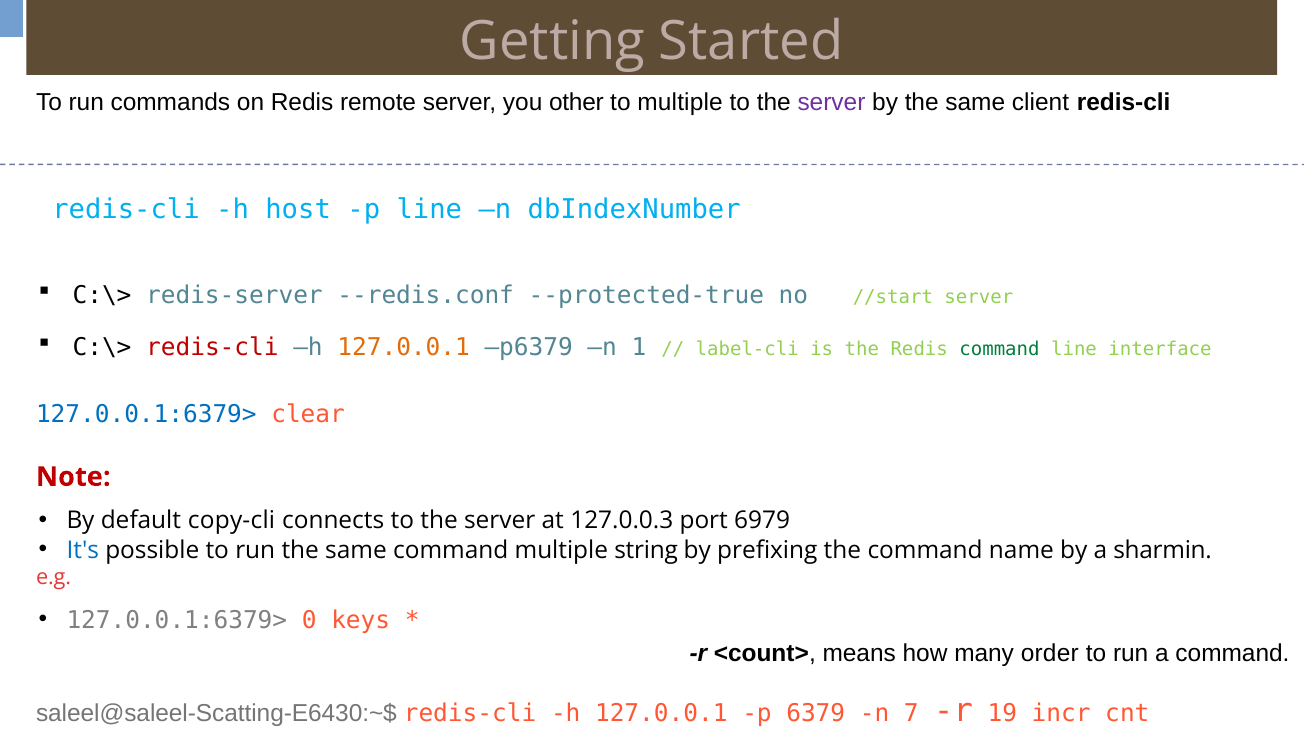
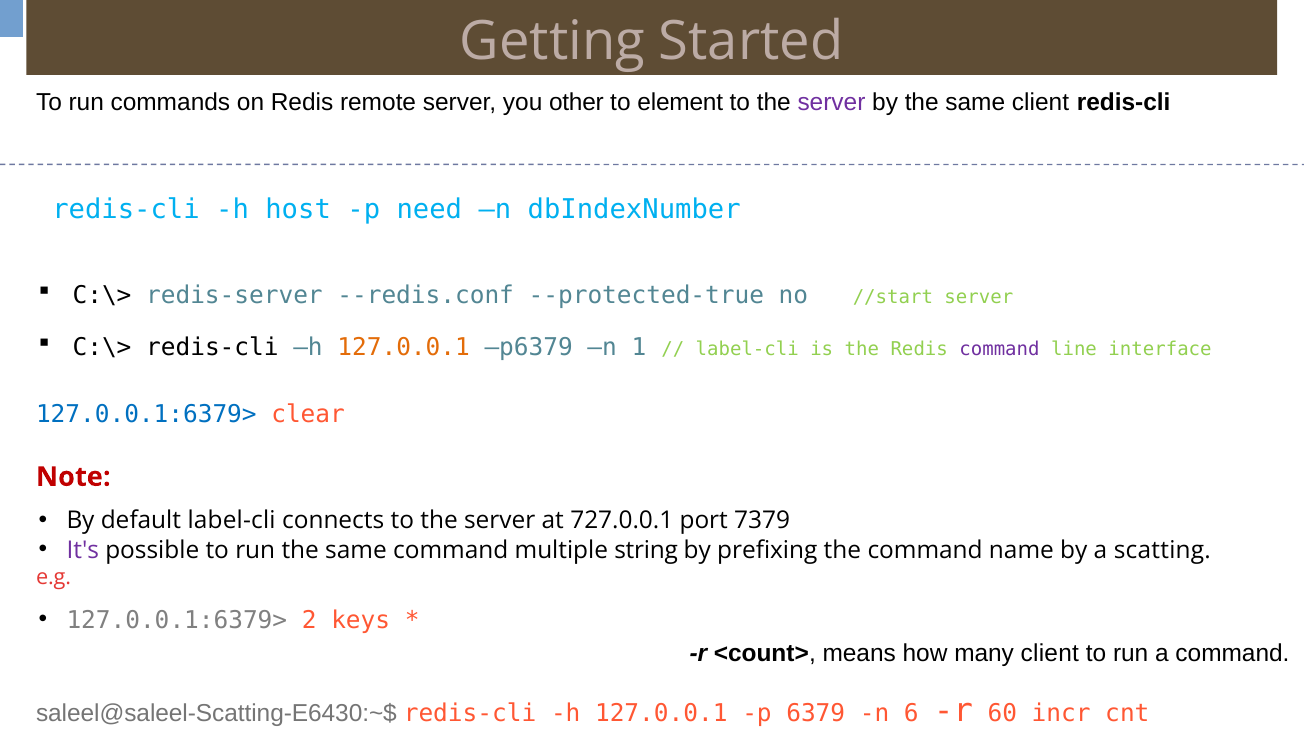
to multiple: multiple -> element (680, 103)
p line: line -> need (429, 209)
redis-cli colour: red -> black (212, 348)
command colour: green -> purple (1000, 349)
default copy-cli: copy-cli -> label-cli (232, 520)
127.0.0.3: 127.0.0.3 -> 727.0.0.1 (622, 520)
6979: 6979 -> 7379 (762, 520)
It's colour: blue -> purple (83, 550)
sharmin: sharmin -> scatting (1162, 550)
0: 0 -> 2 (309, 620)
many order: order -> client (1050, 653)
7: 7 -> 6 (911, 713)
19: 19 -> 60 (1002, 713)
